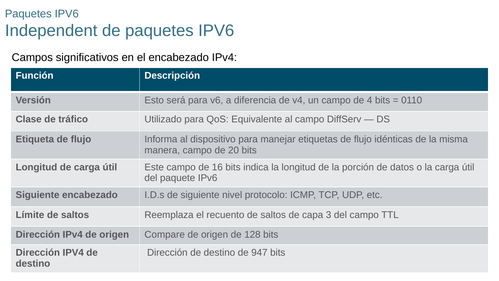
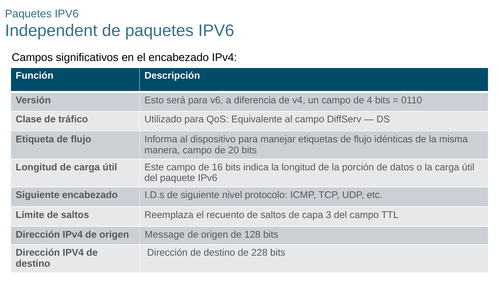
Compare: Compare -> Message (165, 234)
947: 947 -> 228 (259, 252)
